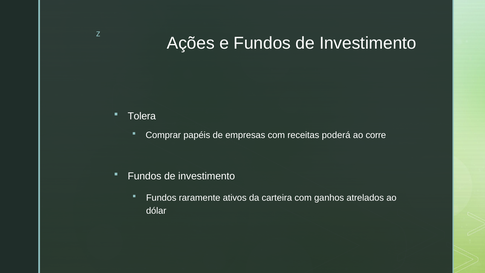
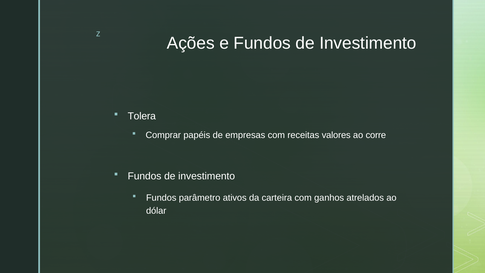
poderá: poderá -> valores (336, 135)
raramente: raramente -> parâmetro (200, 198)
